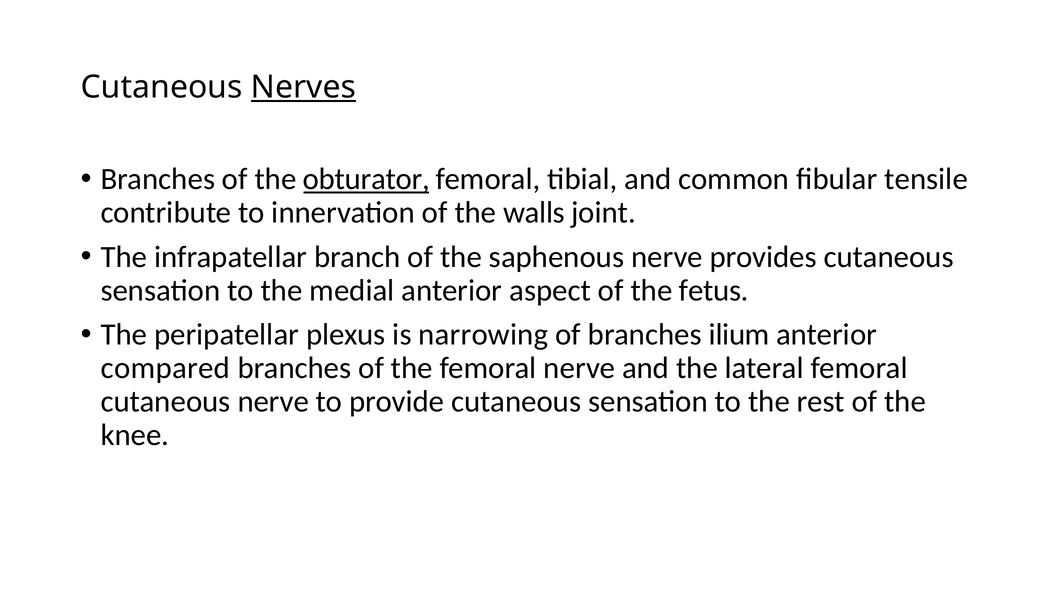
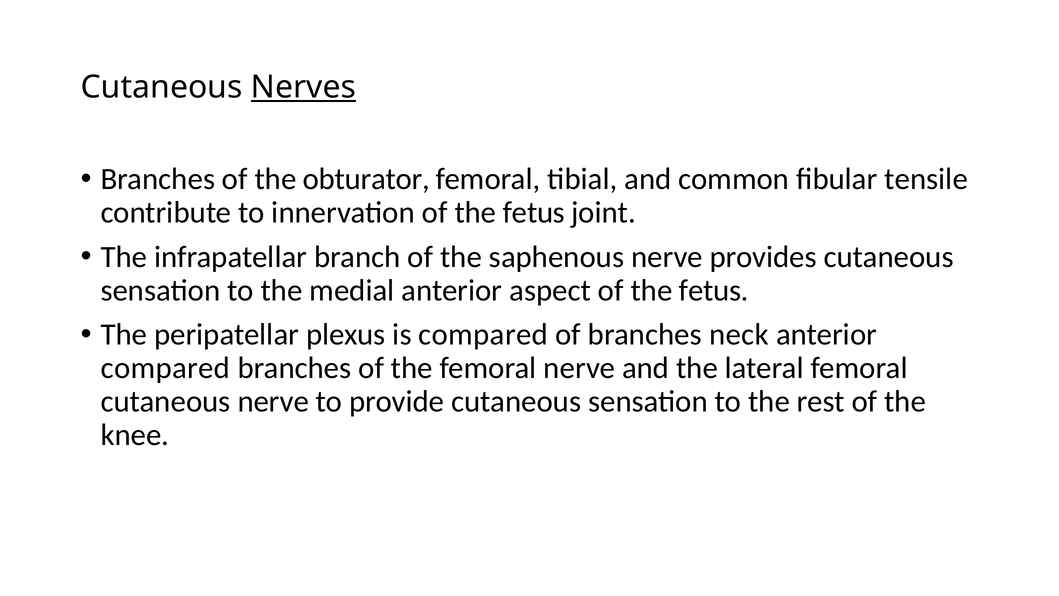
obturator underline: present -> none (366, 179)
innervation of the walls: walls -> fetus (534, 212)
is narrowing: narrowing -> compared (483, 335)
ilium: ilium -> neck (739, 335)
